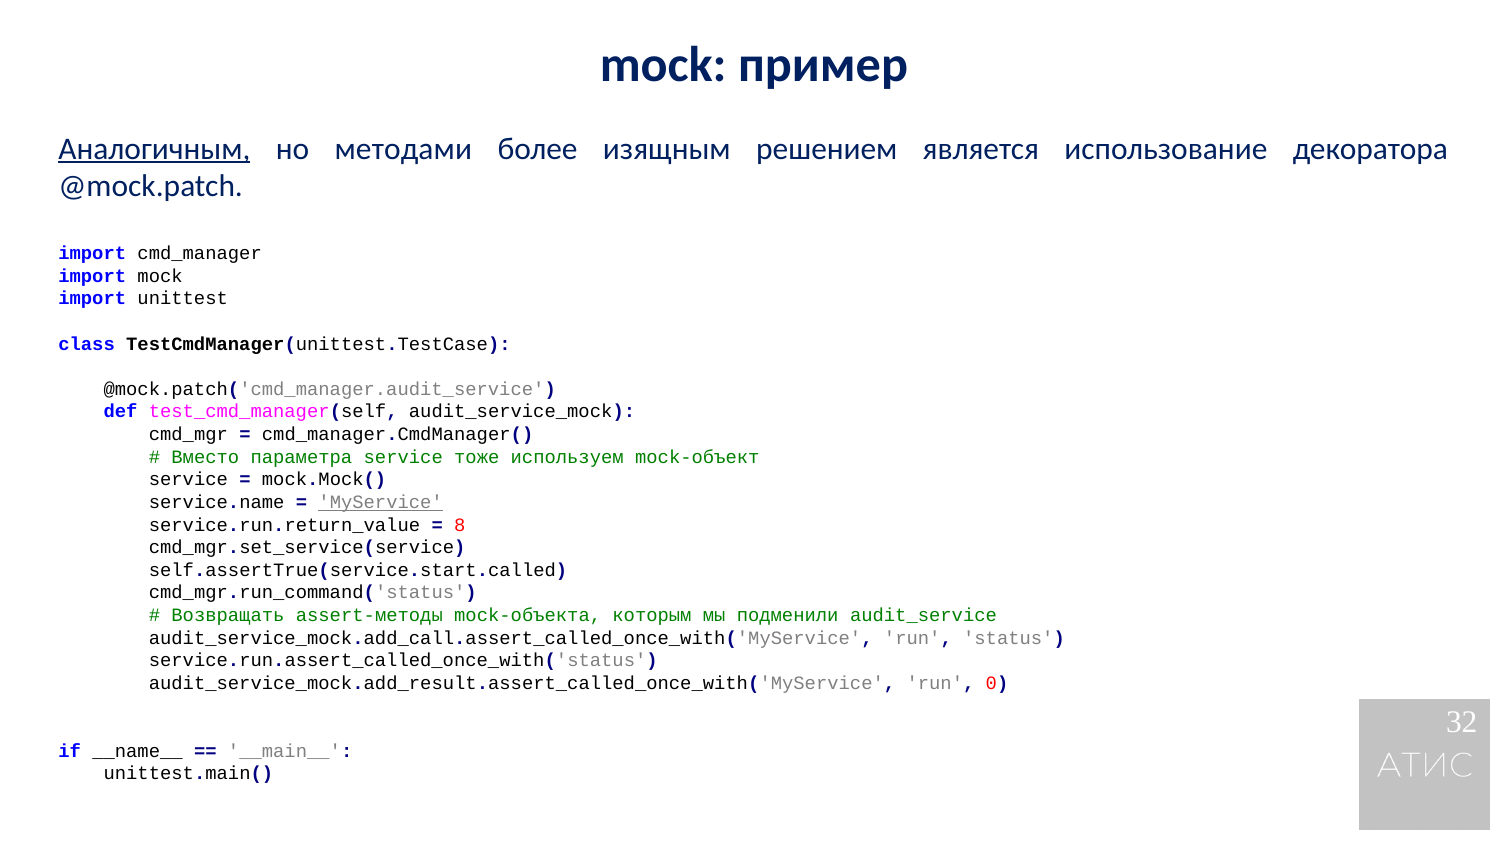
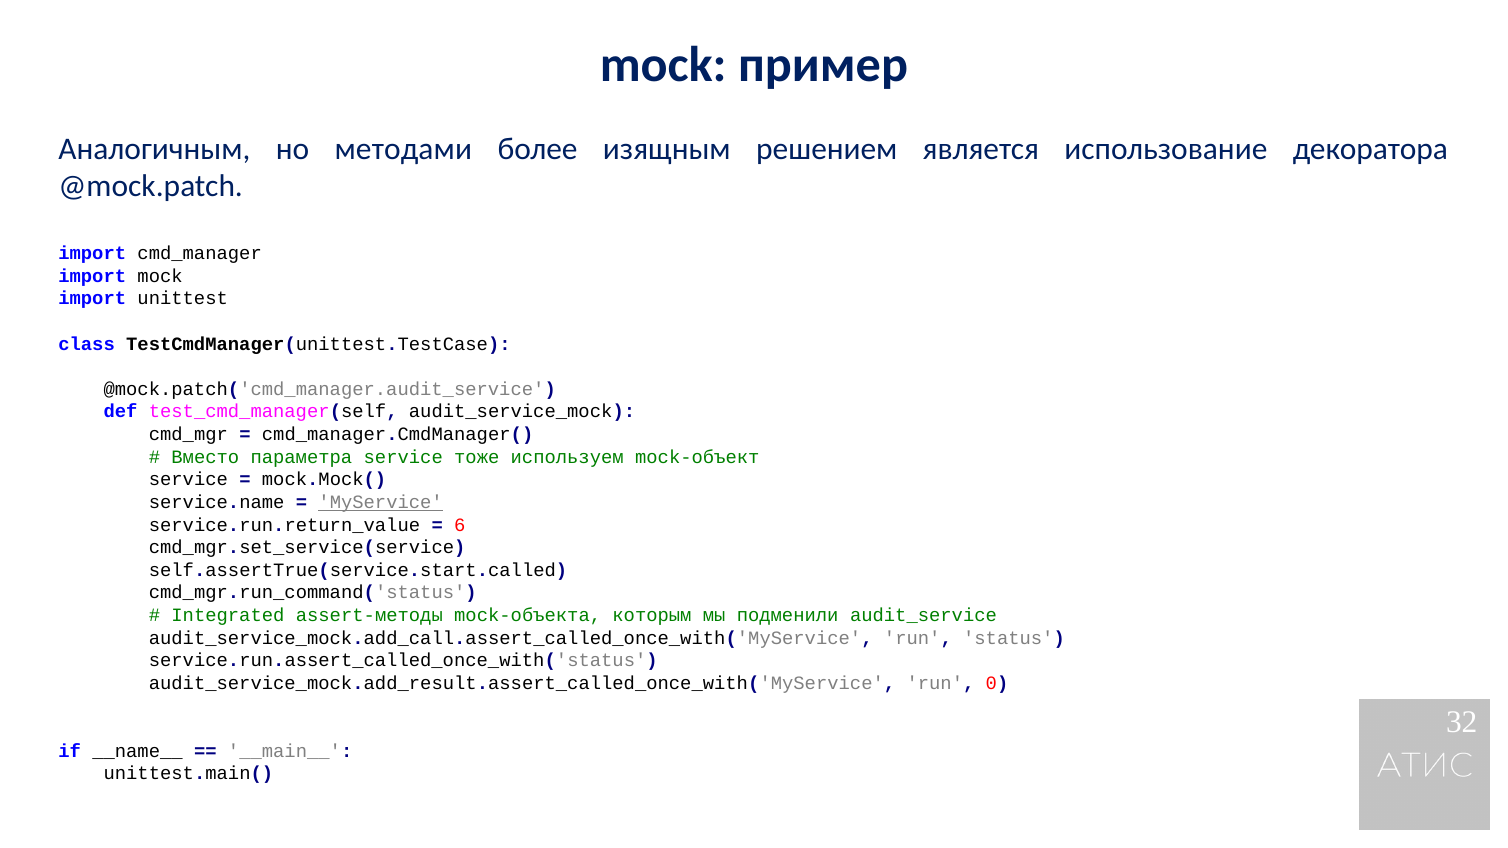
Аналогичным underline: present -> none (154, 149)
8: 8 -> 6 (460, 525)
Возвращать: Возвращать -> Integrated (228, 615)
